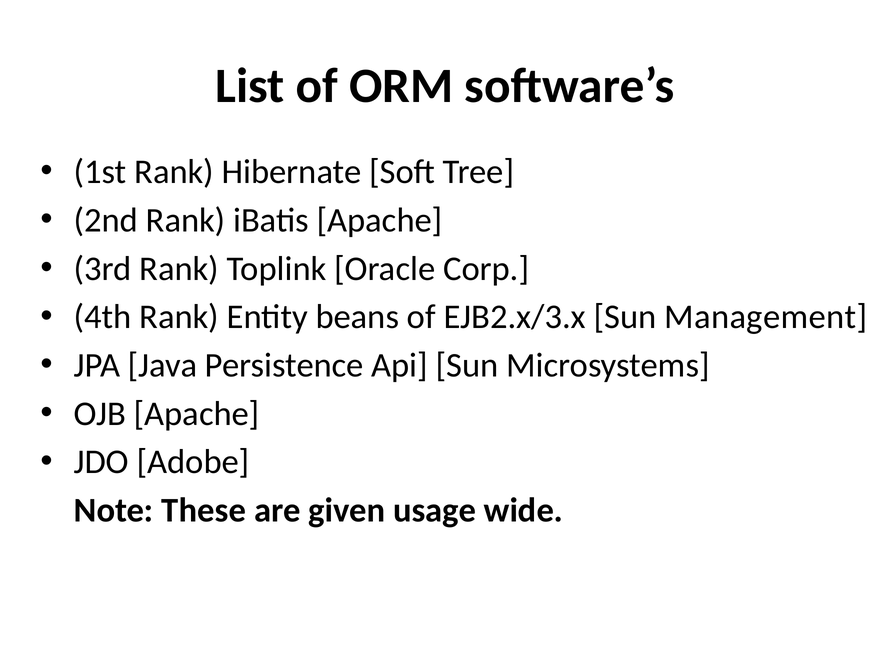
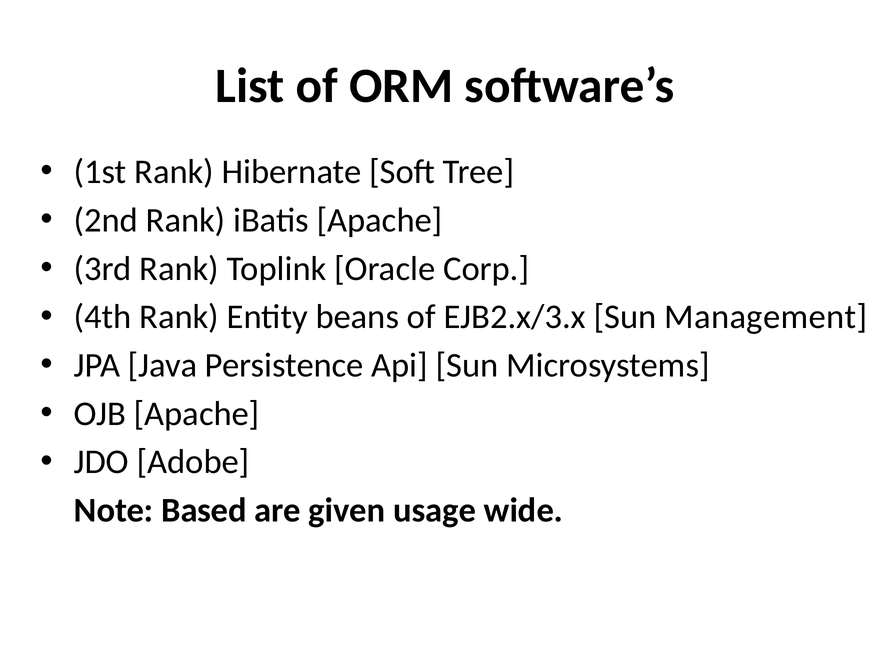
These: These -> Based (204, 511)
